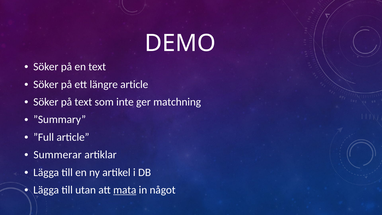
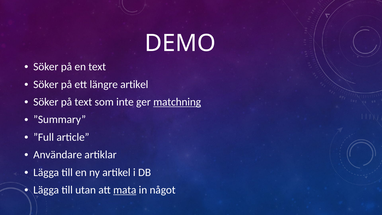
längre article: article -> artikel (134, 84)
matchning underline: none -> present (177, 102)
Summerar: Summerar -> Användare (58, 155)
